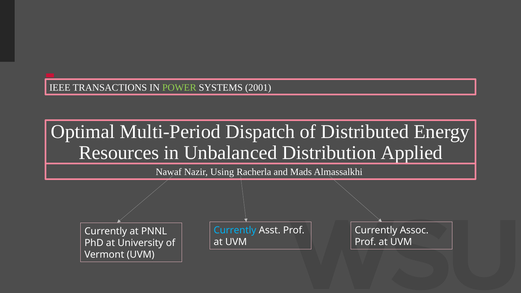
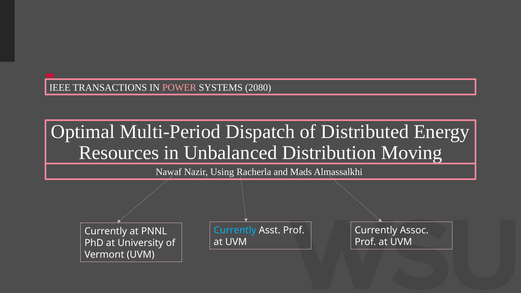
POWER colour: light green -> pink (179, 88)
2001: 2001 -> 2080 (258, 88)
Applied: Applied -> Moving (412, 153)
